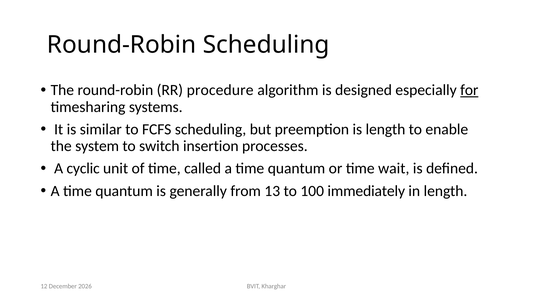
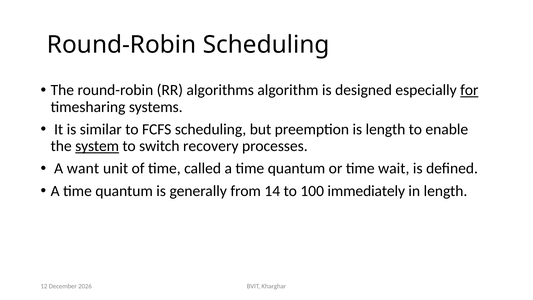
procedure: procedure -> algorithms (220, 90)
system underline: none -> present (97, 146)
insertion: insertion -> recovery (211, 146)
cyclic: cyclic -> want (83, 168)
13: 13 -> 14 (272, 191)
